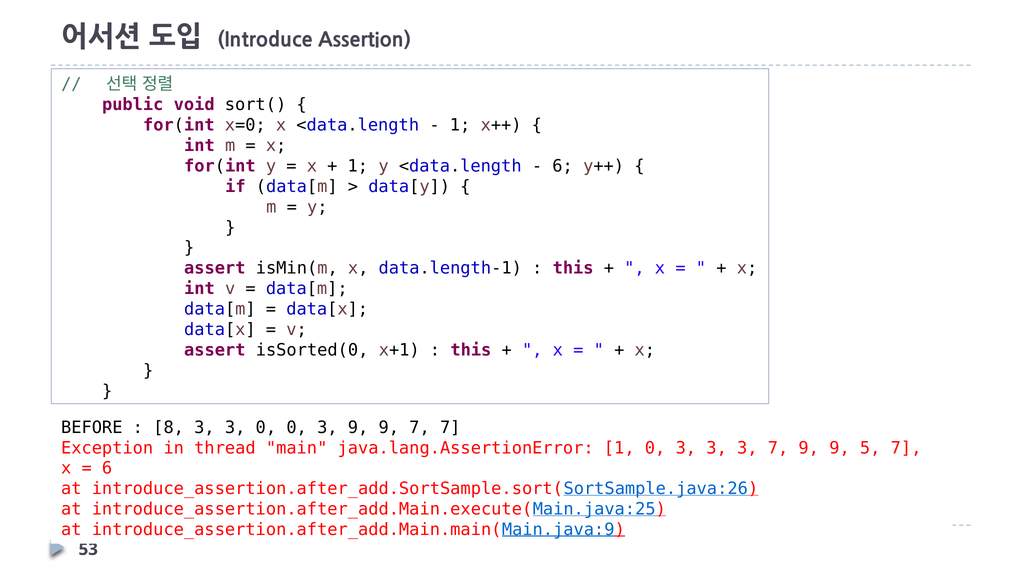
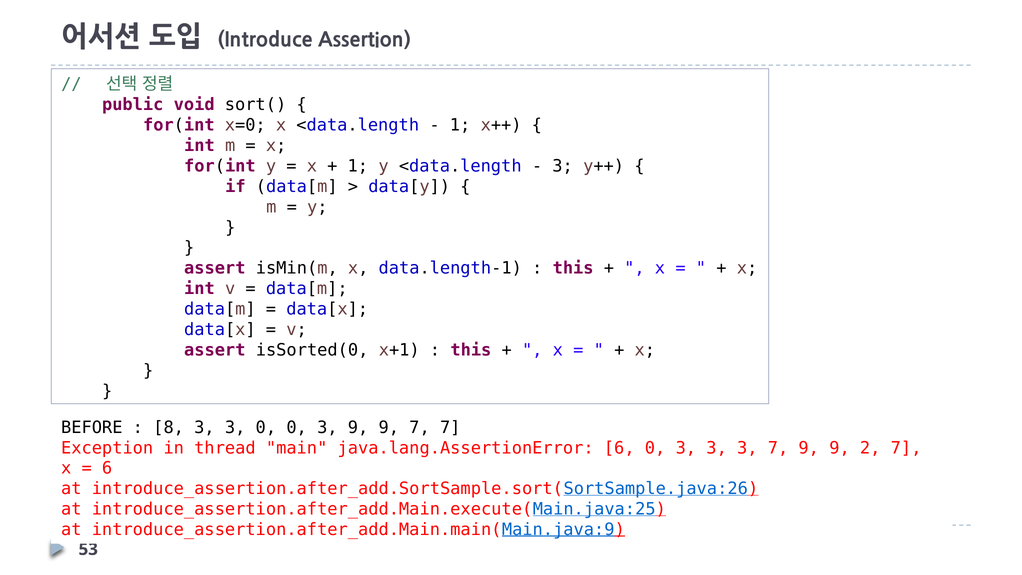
6: 6 -> 3 (563, 166)
java.lang.AssertionError 1: 1 -> 6 (619, 448)
5: 5 -> 2 (870, 448)
